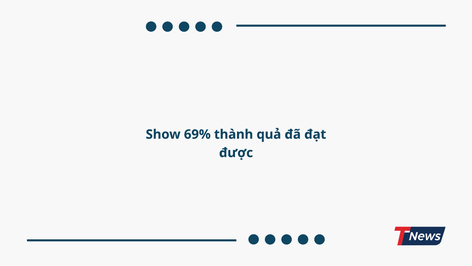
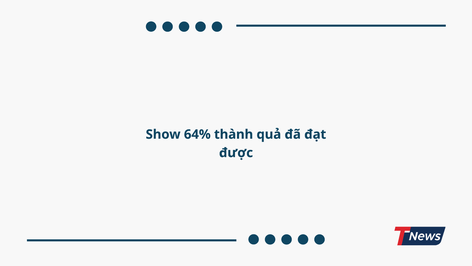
69%: 69% -> 64% (197, 134)
